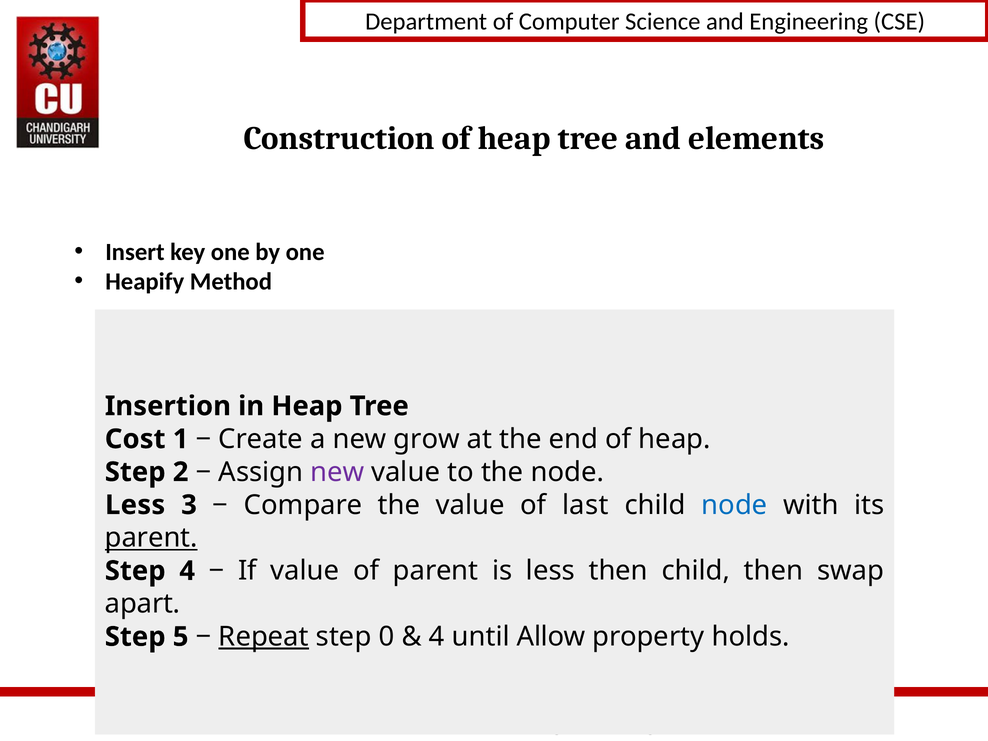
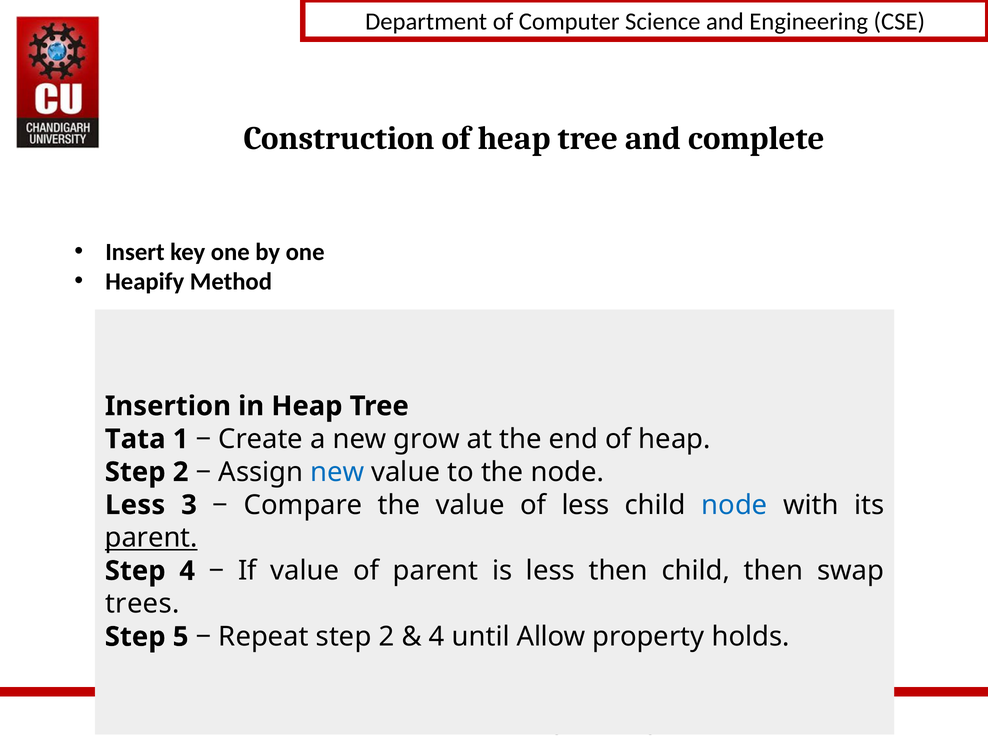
elements: elements -> complete (756, 138)
Cost: Cost -> Tata (135, 439)
new colour: purple -> blue (337, 472)
of last: last -> less (586, 505)
apart: apart -> trees (142, 604)
Repeat underline: present -> none (264, 637)
0: 0 -> 2 (386, 637)
